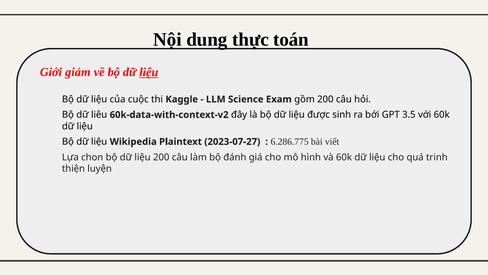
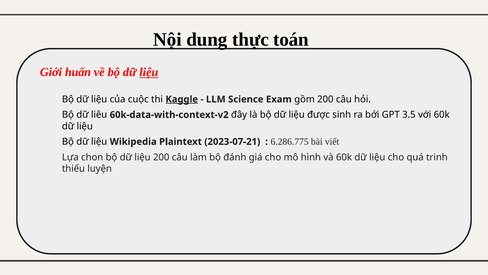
giảm: giảm -> huấn (78, 72)
Kaggle underline: none -> present (182, 99)
2023-07-27: 2023-07-27 -> 2023-07-21 (232, 141)
thiện: thiện -> thiếu (73, 168)
